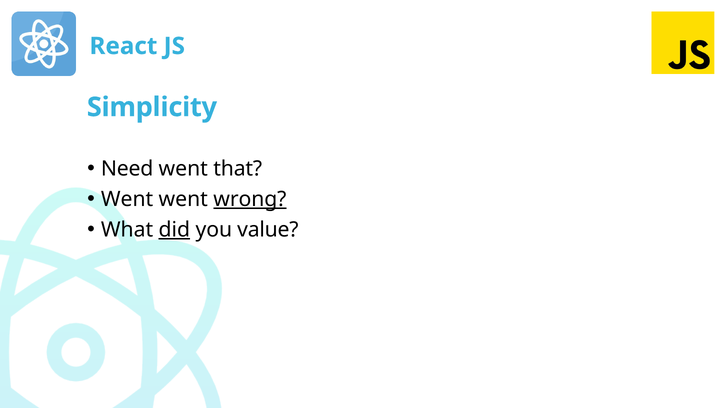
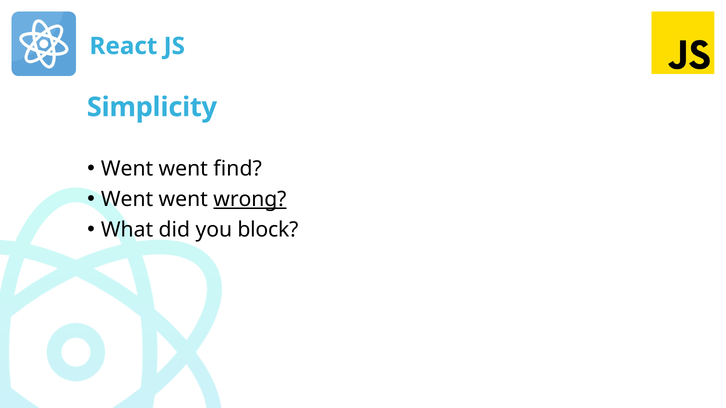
Need: Need -> Went (127, 169)
that: that -> find (238, 169)
did underline: present -> none (174, 230)
value: value -> block (268, 230)
